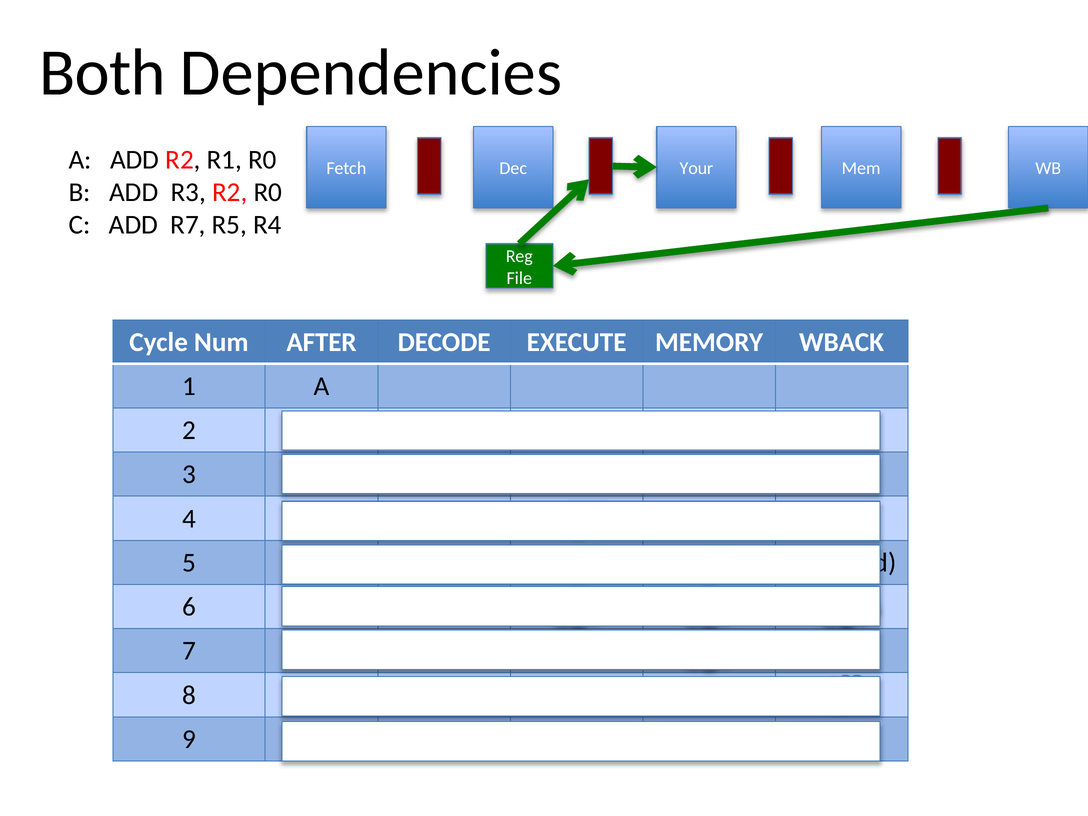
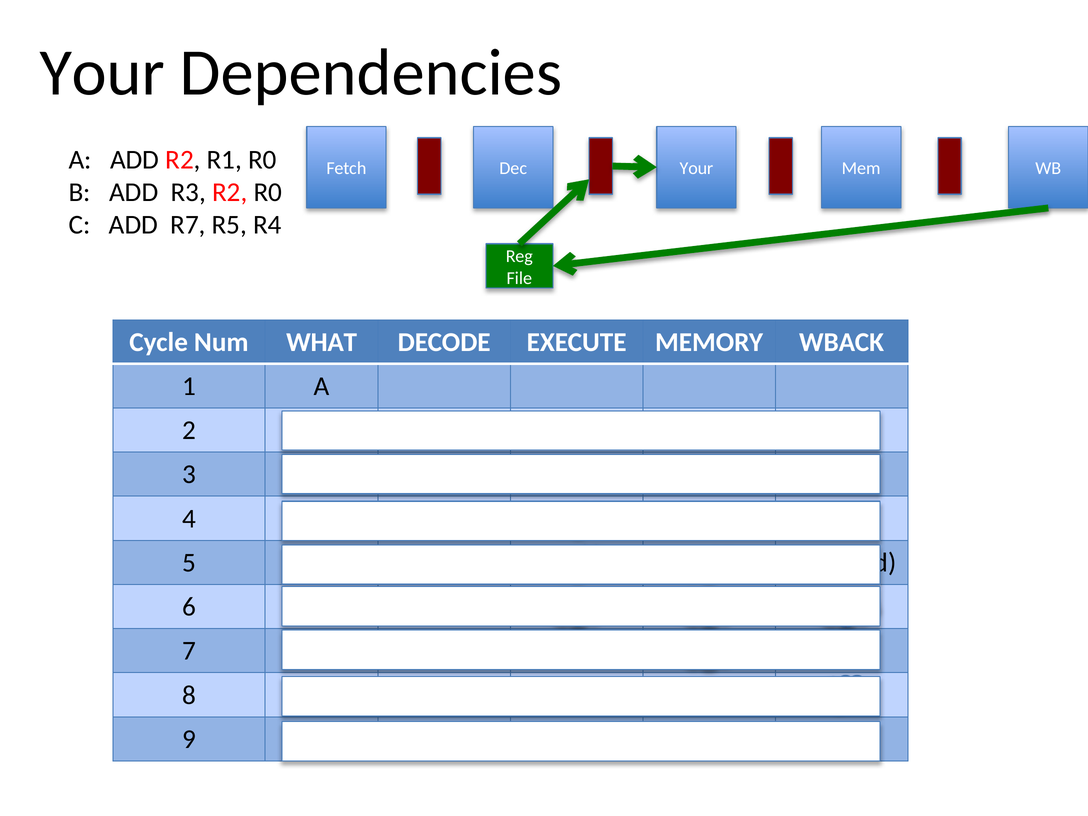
Both: Both -> Your (102, 73)
AFTER: AFTER -> WHAT (322, 342)
